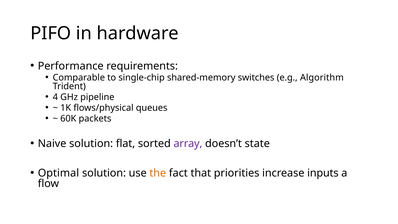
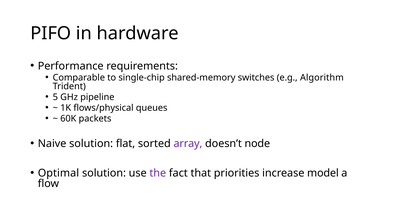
4: 4 -> 5 (55, 97)
state: state -> node (257, 144)
the colour: orange -> purple (158, 173)
inputs: inputs -> model (323, 173)
